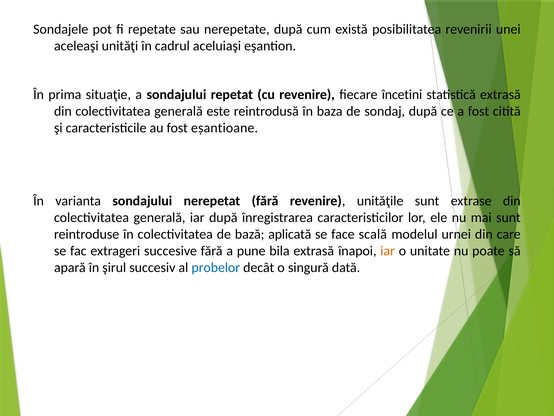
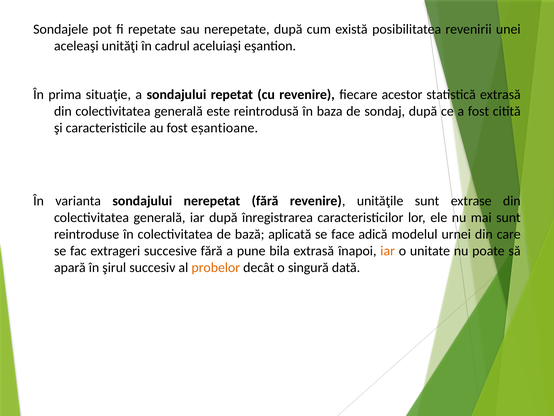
încetini: încetini -> acestor (402, 95)
scală: scală -> adică (373, 234)
probelor colour: blue -> orange (216, 267)
